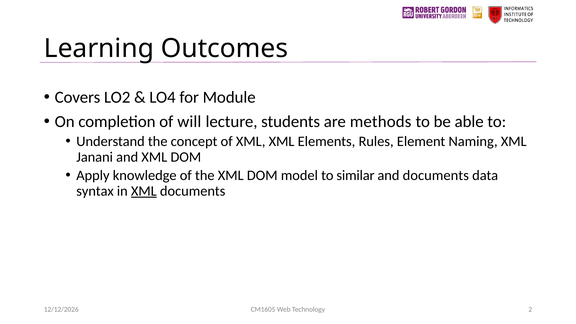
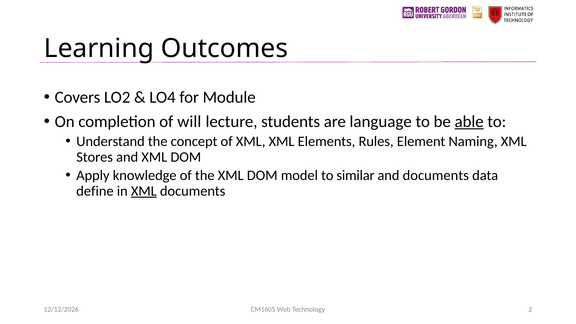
methods: methods -> language (381, 122)
able underline: none -> present (469, 122)
Janani: Janani -> Stores (95, 157)
syntax: syntax -> define (95, 191)
